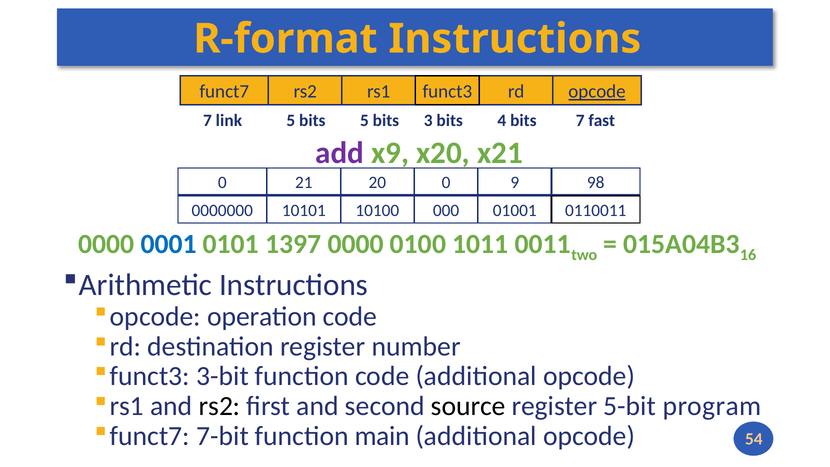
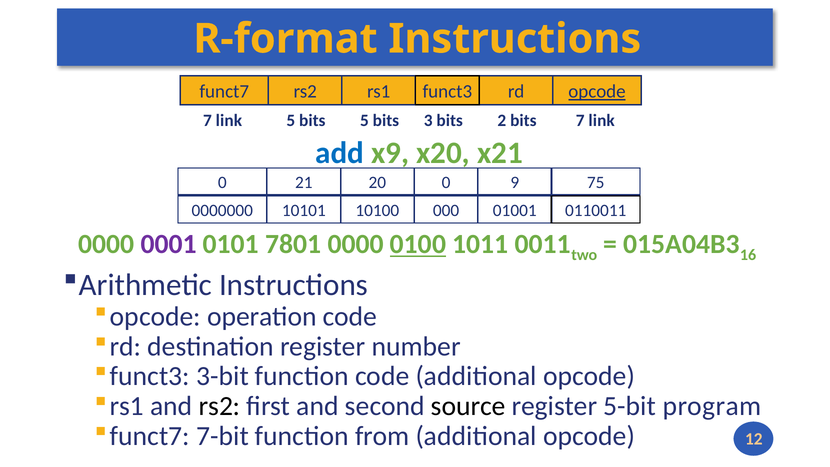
4: 4 -> 2 (502, 121)
fast: fast -> link (602, 121)
add colour: purple -> blue (340, 153)
98: 98 -> 75 (596, 183)
0001 colour: blue -> purple (169, 244)
1397: 1397 -> 7801 (293, 244)
0100 underline: none -> present (418, 244)
main: main -> from (382, 436)
54: 54 -> 12 (754, 439)
